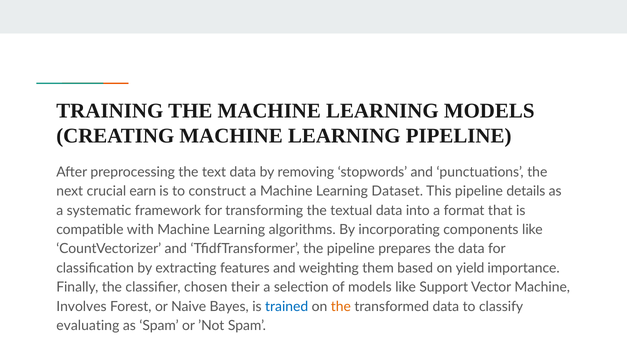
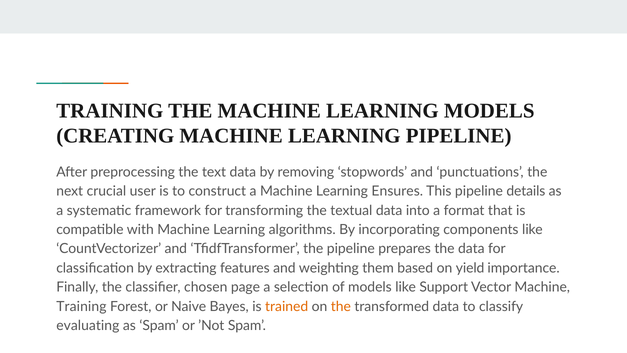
earn: earn -> user (143, 191)
Dataset: Dataset -> Ensures (397, 191)
their: their -> page (245, 287)
Involves: Involves -> Training (81, 306)
trained colour: blue -> orange (287, 306)
